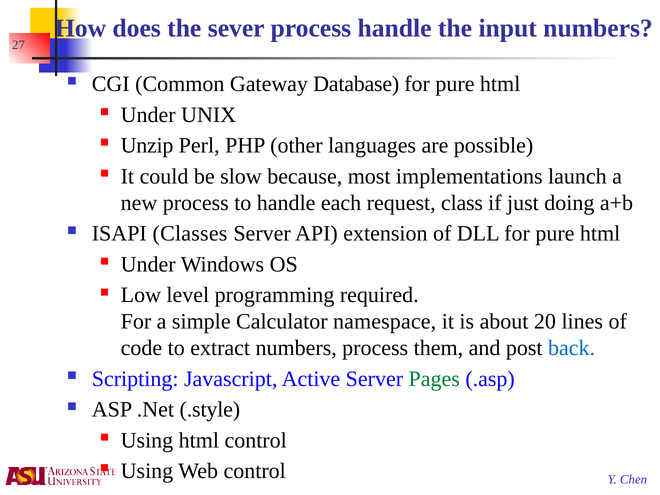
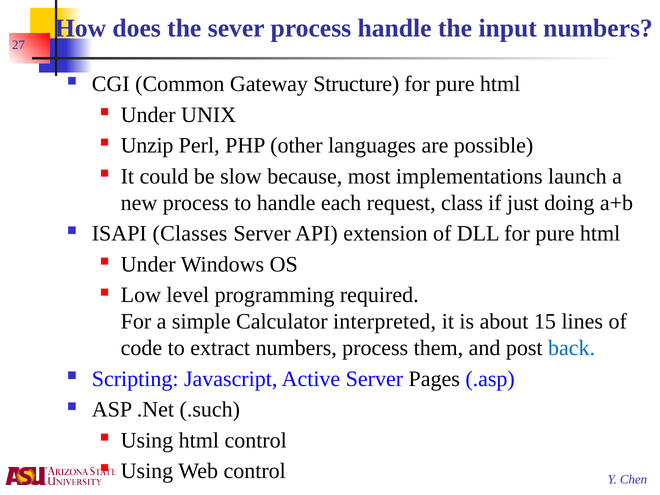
Database: Database -> Structure (356, 84)
namespace: namespace -> interpreted (385, 322)
20: 20 -> 15 (545, 322)
Pages colour: green -> black (434, 379)
.style: .style -> .such (210, 410)
